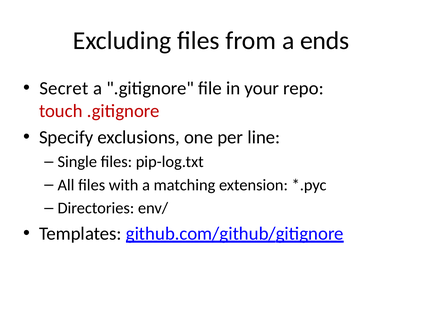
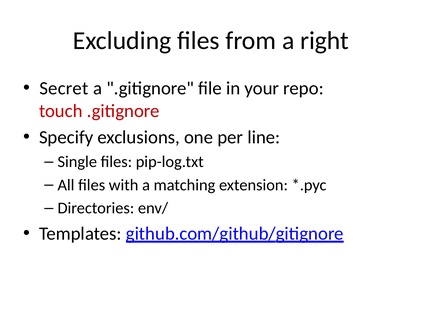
ends: ends -> right (325, 41)
